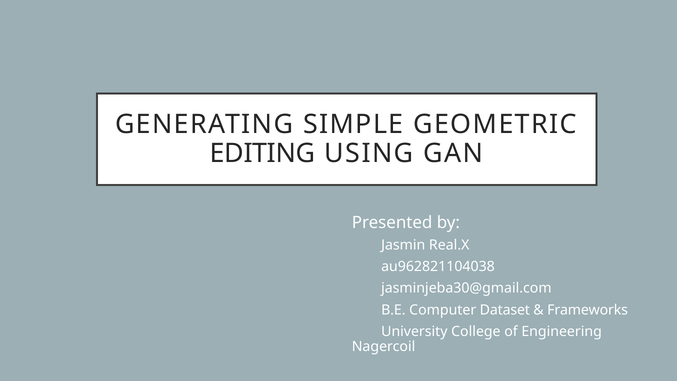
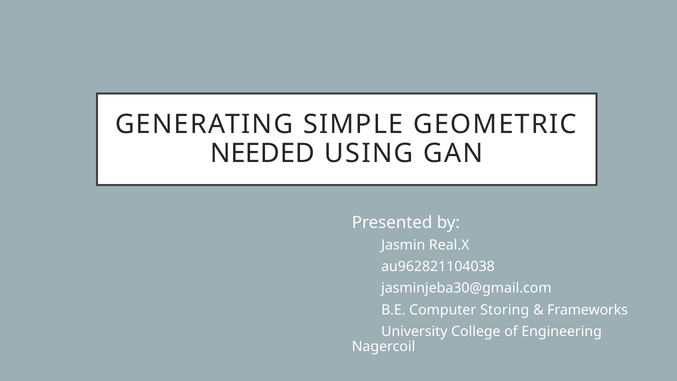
EDITING: EDITING -> NEEDED (262, 153)
Dataset: Dataset -> Storing (505, 310)
